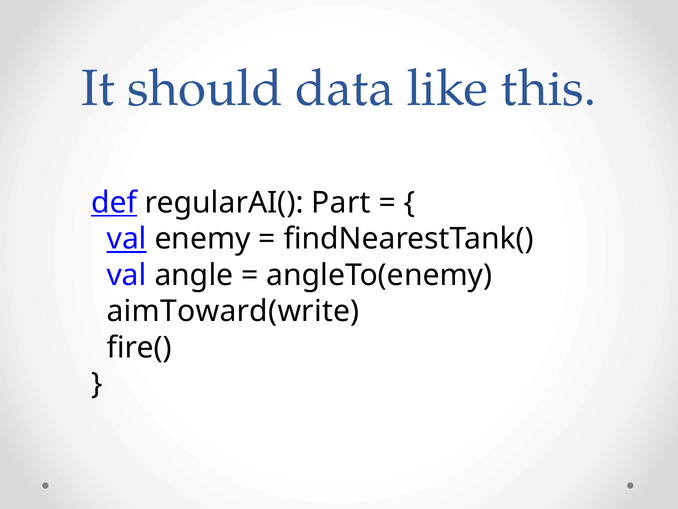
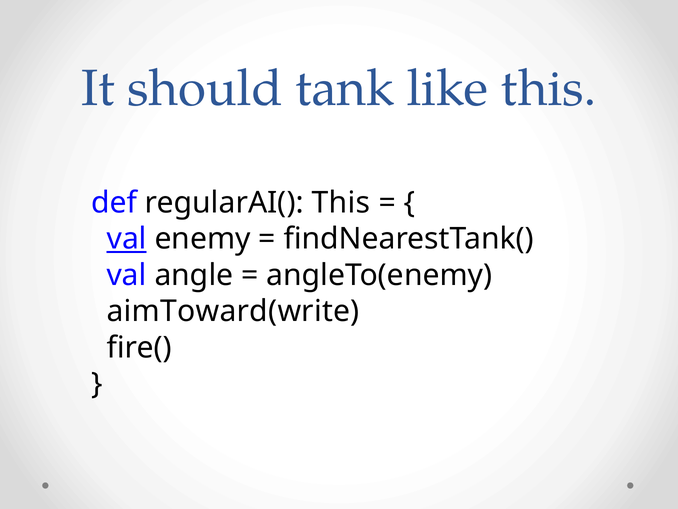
data: data -> tank (345, 88)
def underline: present -> none (114, 203)
regularAI( Part: Part -> This (341, 203)
